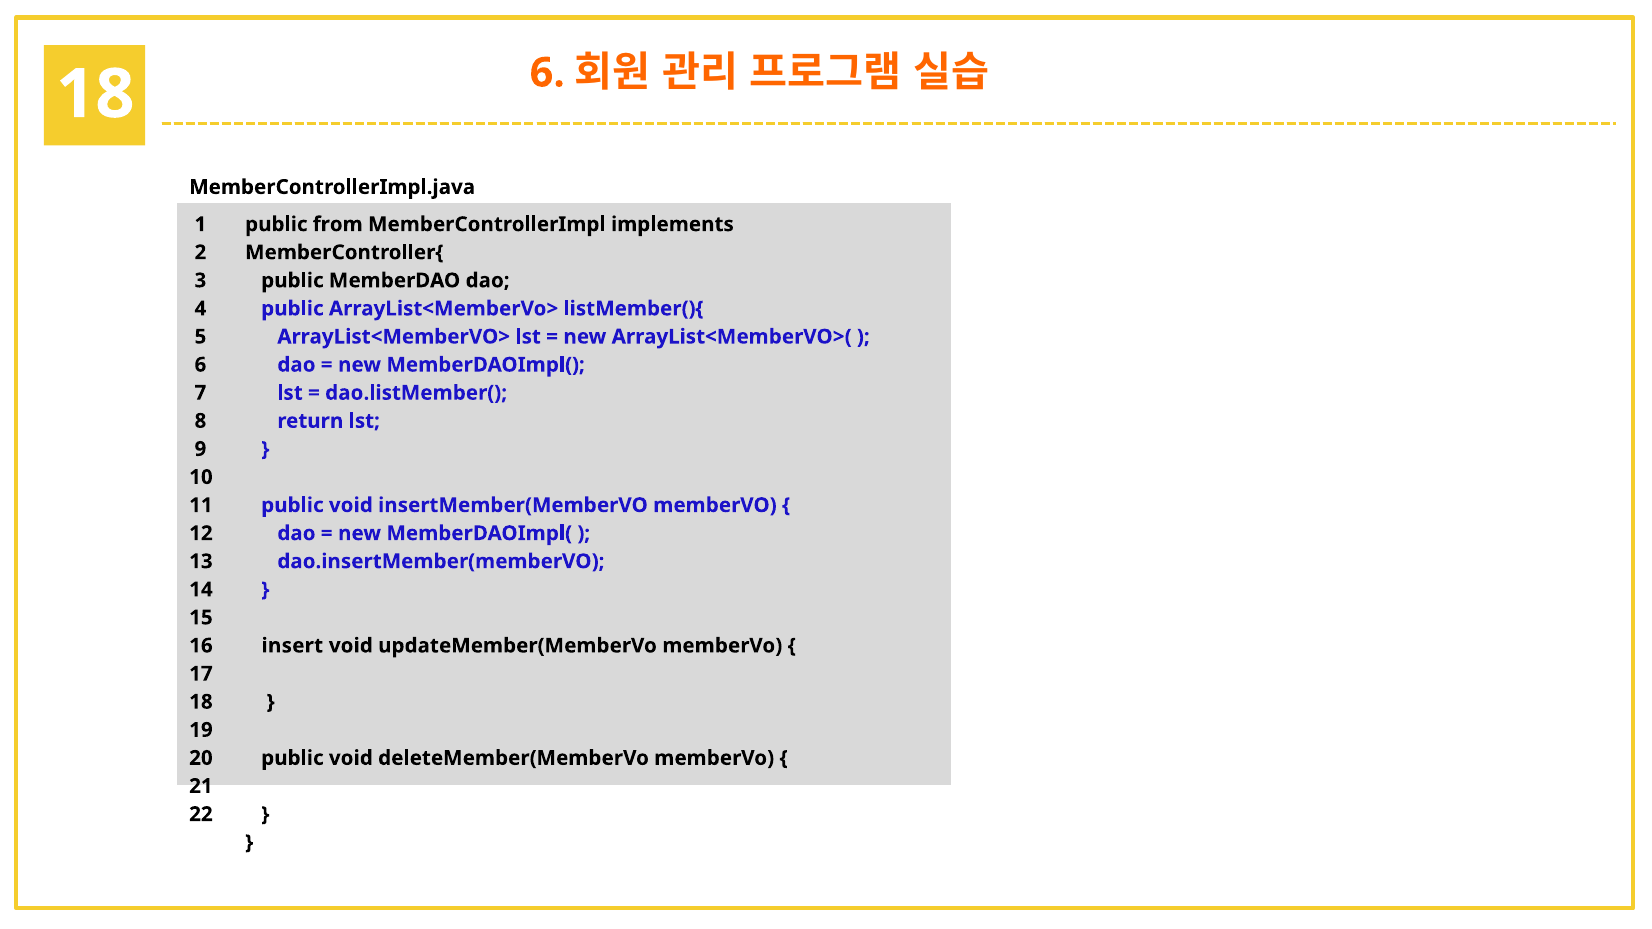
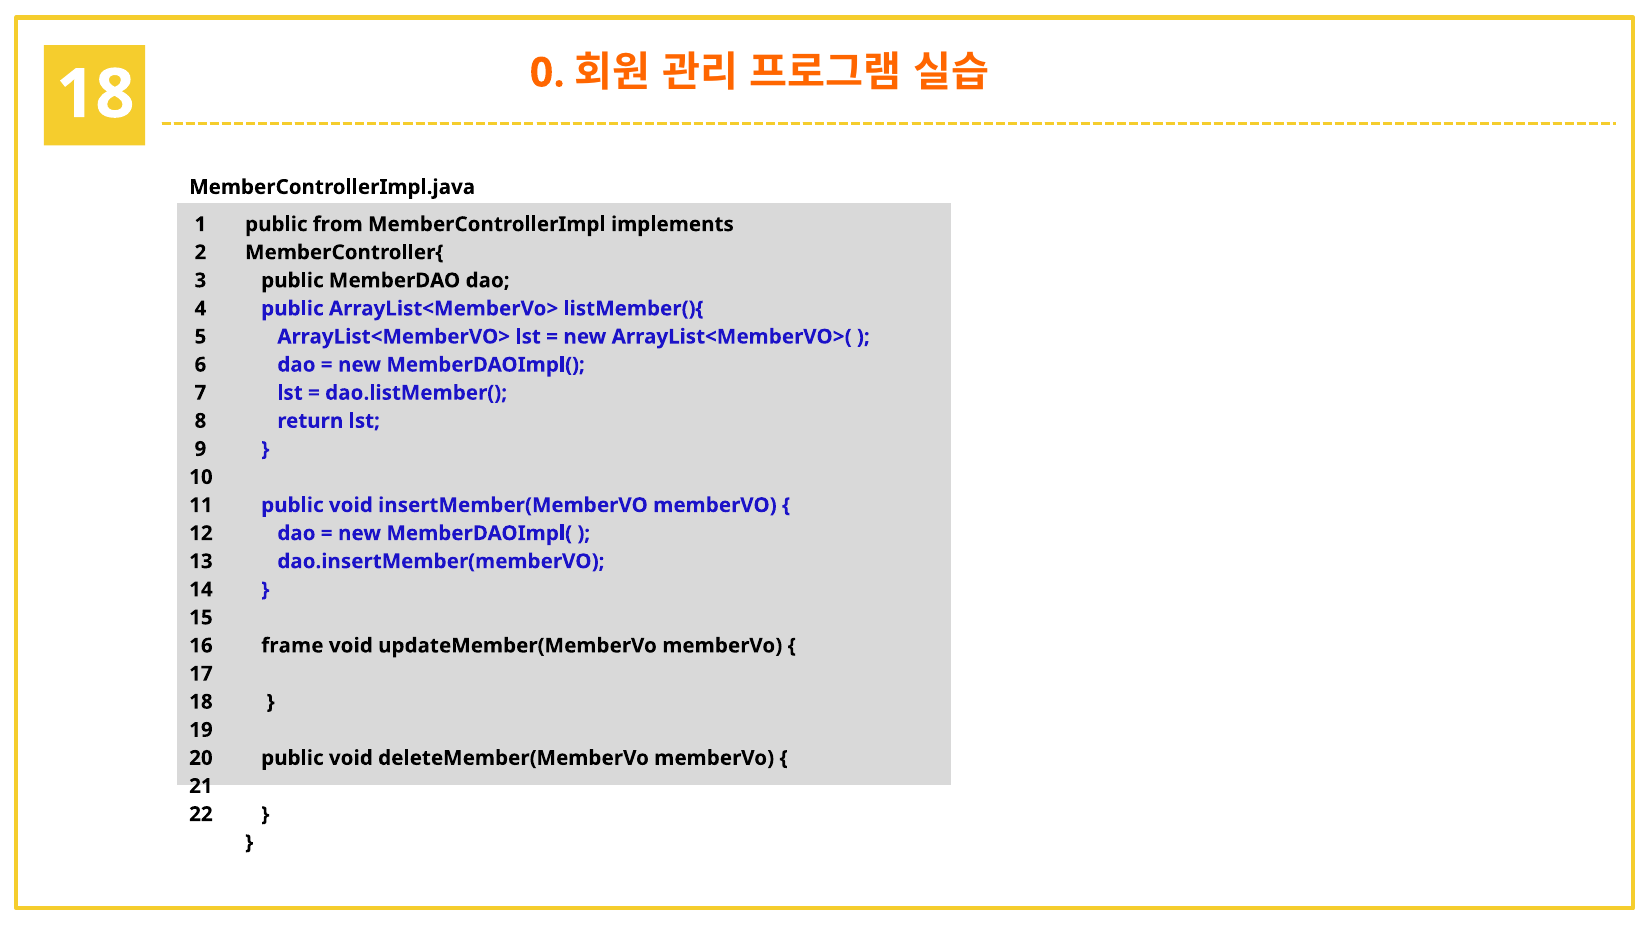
18 6: 6 -> 0 (547, 73)
insert: insert -> frame (292, 646)
